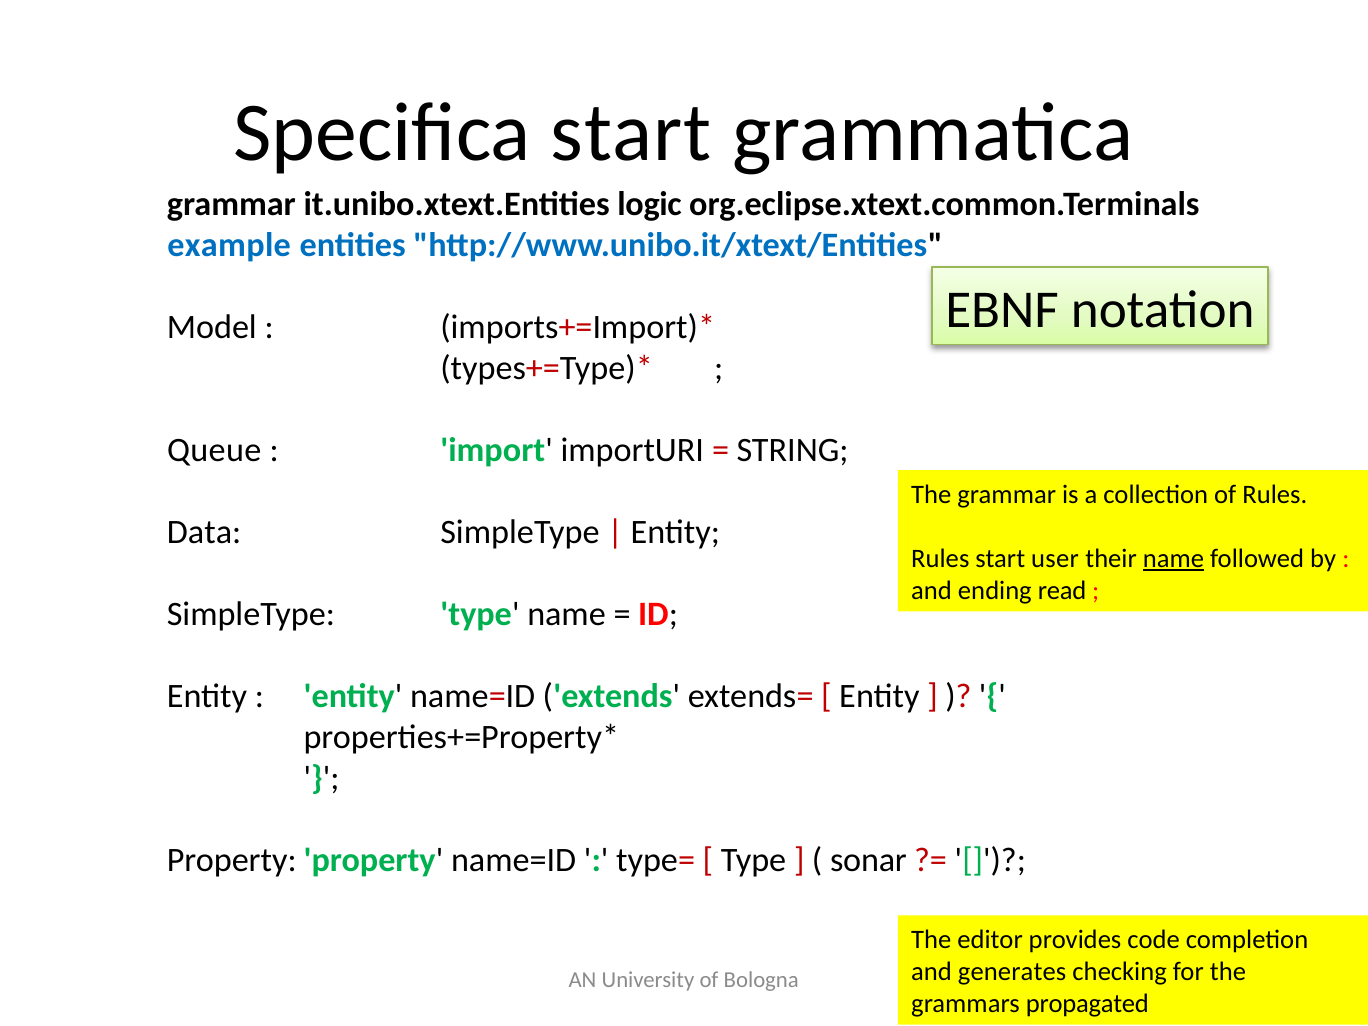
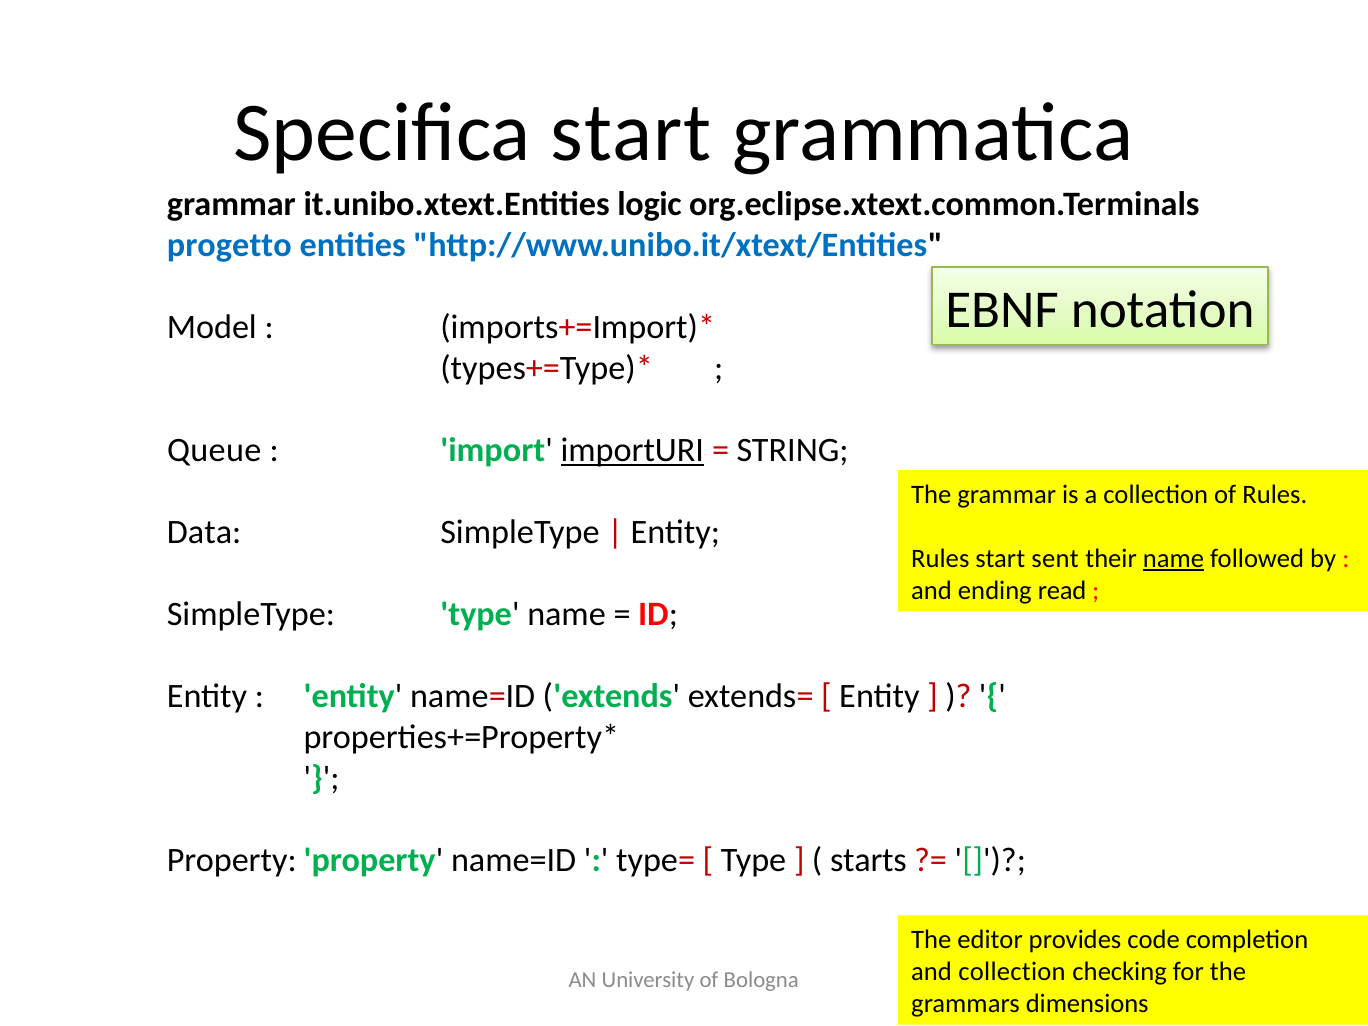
example: example -> progetto (229, 245)
importURI underline: none -> present (632, 450)
user: user -> sent (1055, 559)
sonar: sonar -> starts (868, 860)
and generates: generates -> collection (1012, 972)
propagated: propagated -> dimensions (1087, 1004)
